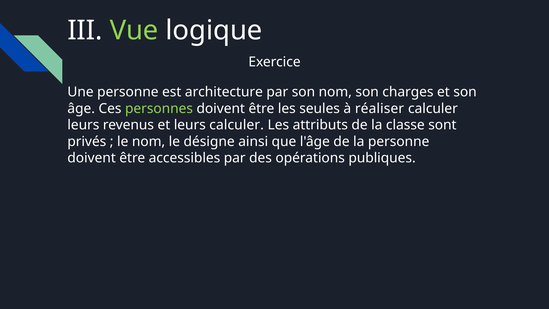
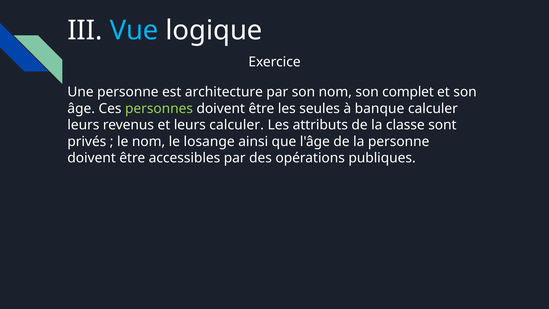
Vue colour: light green -> light blue (134, 30)
charges: charges -> complet (408, 92)
réaliser: réaliser -> banque (380, 108)
désigne: désigne -> losange (209, 141)
